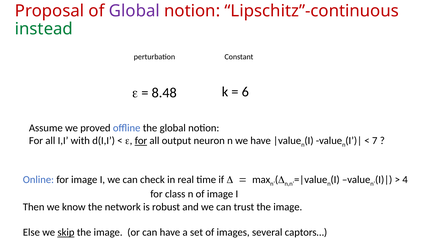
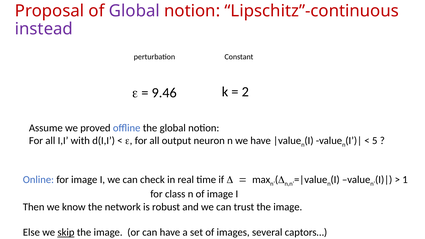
instead colour: green -> purple (44, 29)
6: 6 -> 2 (245, 92)
8.48: 8.48 -> 9.46 (164, 93)
for underline: present -> none (141, 141)
7: 7 -> 5 (375, 141)
4: 4 -> 1 (405, 180)
